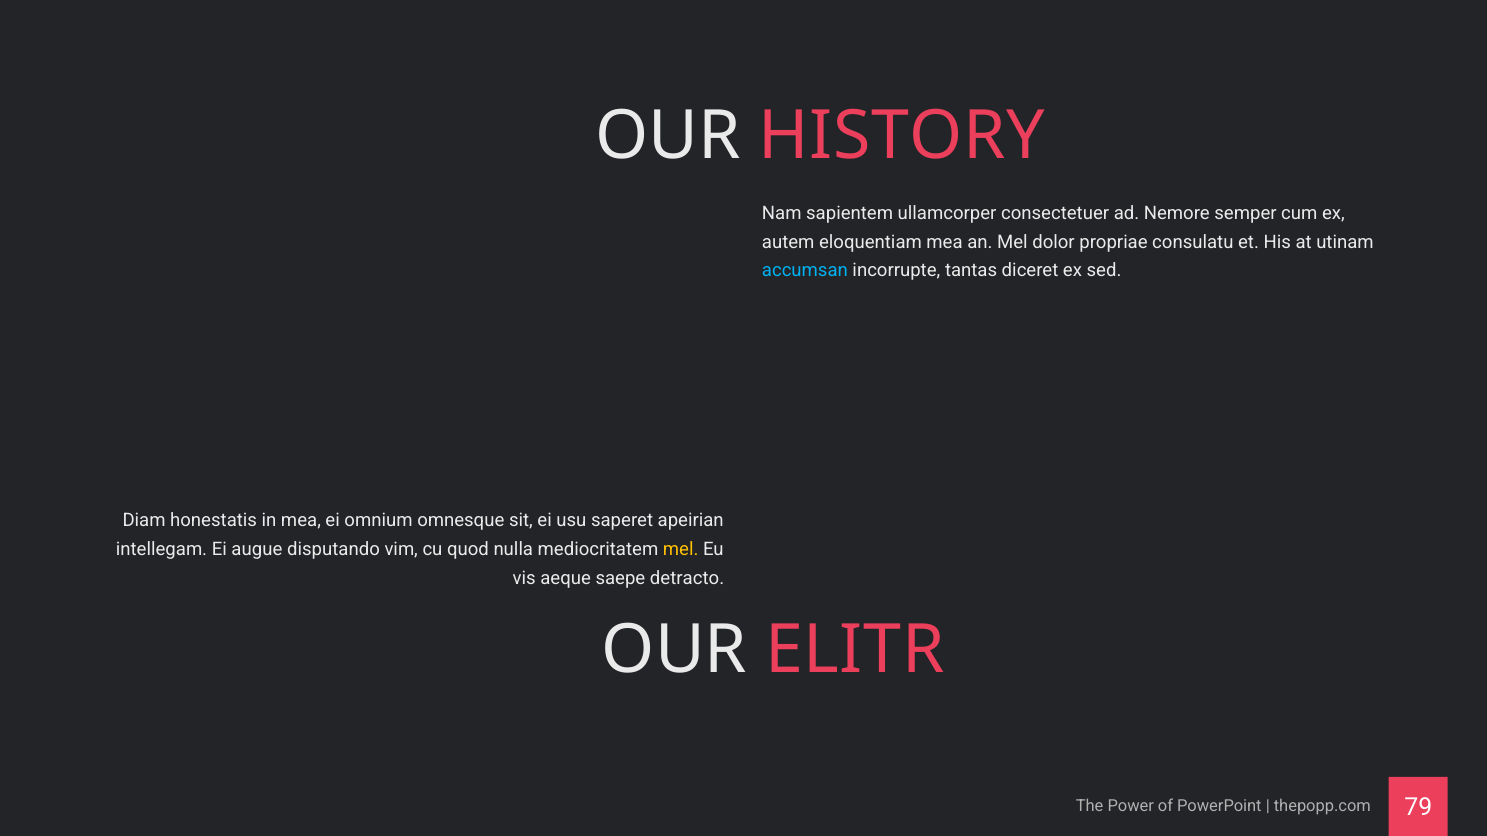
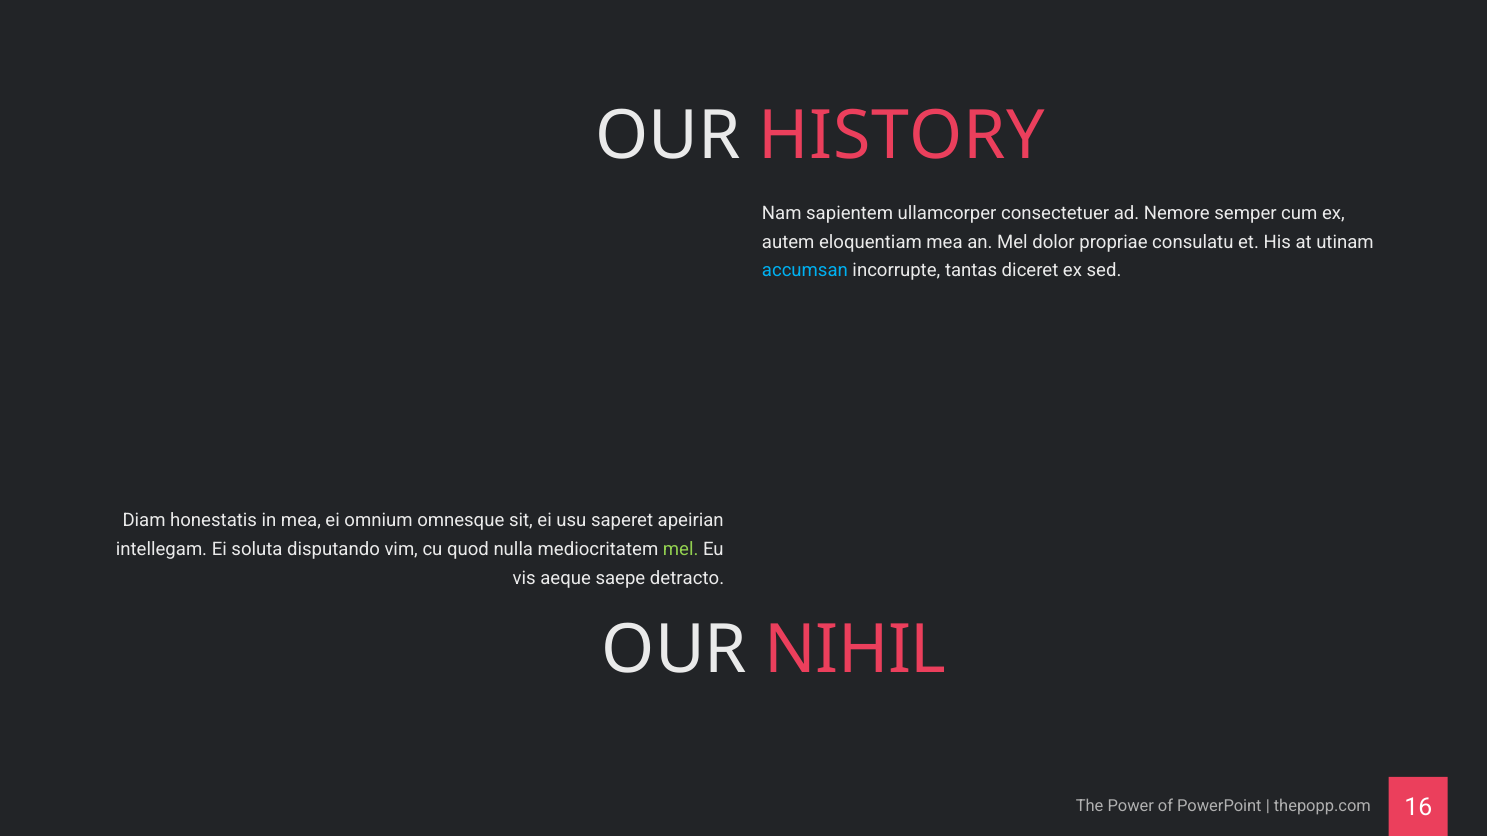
augue: augue -> soluta (257, 549)
mel colour: yellow -> light green (681, 549)
ELITR: ELITR -> NIHIL (856, 650)
79: 79 -> 16 (1418, 807)
